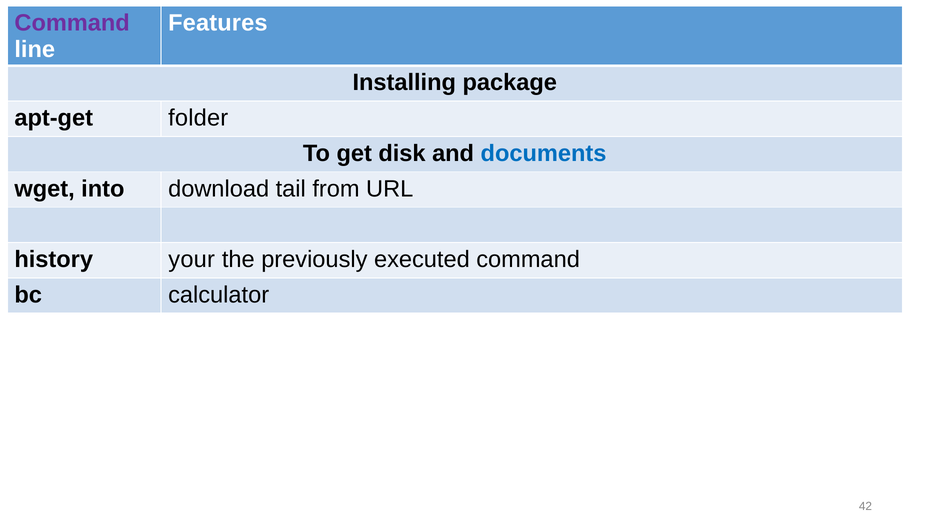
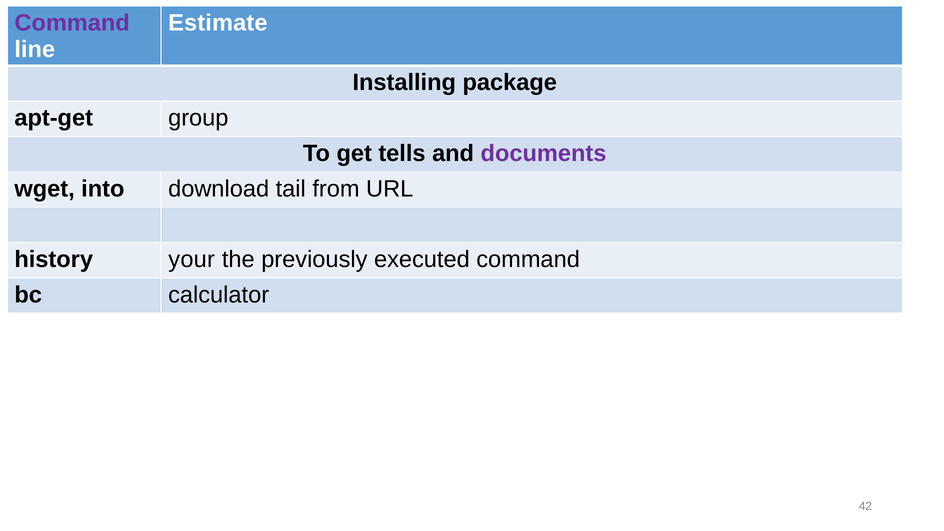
Features: Features -> Estimate (218, 23)
folder: folder -> group (198, 118)
disk: disk -> tells (402, 153)
documents colour: blue -> purple (544, 153)
